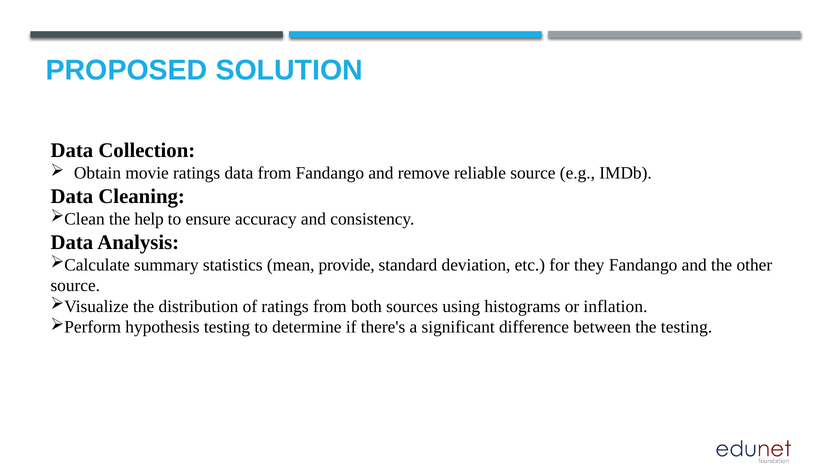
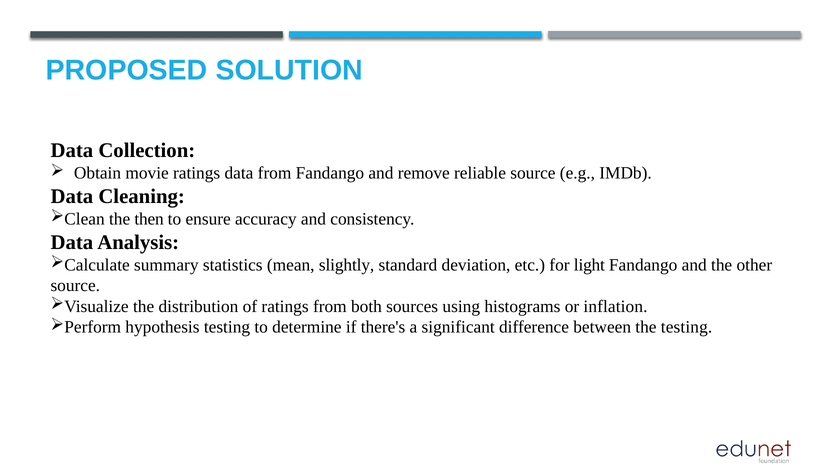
help: help -> then (149, 219)
provide: provide -> slightly (347, 264)
they: they -> light (589, 264)
